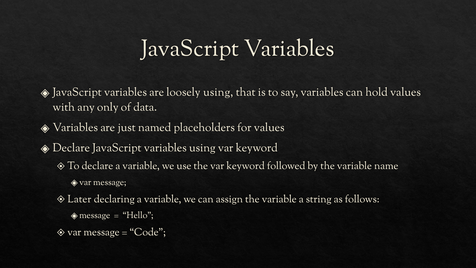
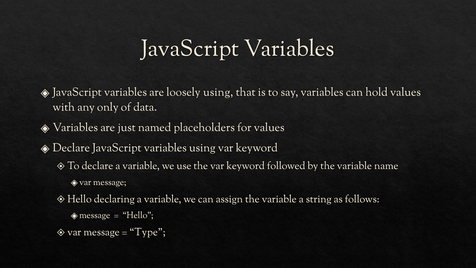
Later: Later -> Hello (80, 199)
Code: Code -> Type (148, 232)
